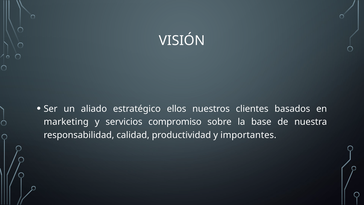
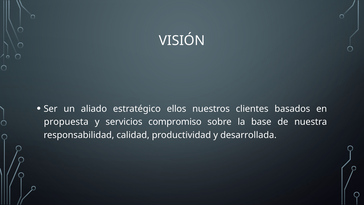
marketing: marketing -> propuesta (66, 122)
importantes: importantes -> desarrollada (248, 135)
